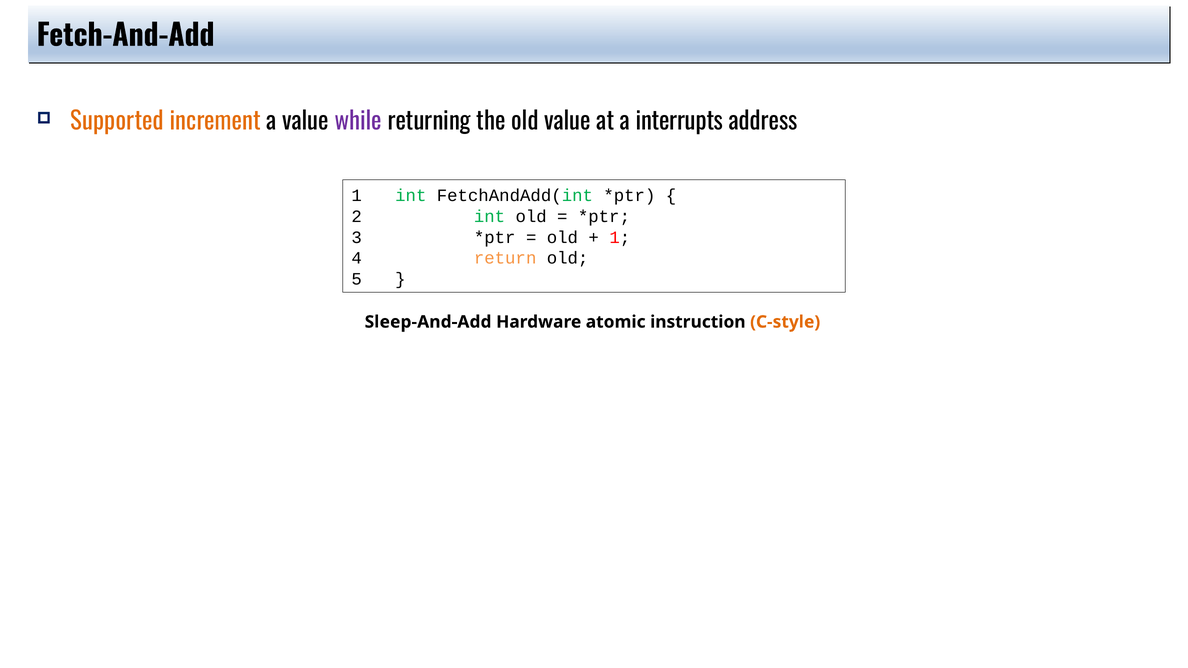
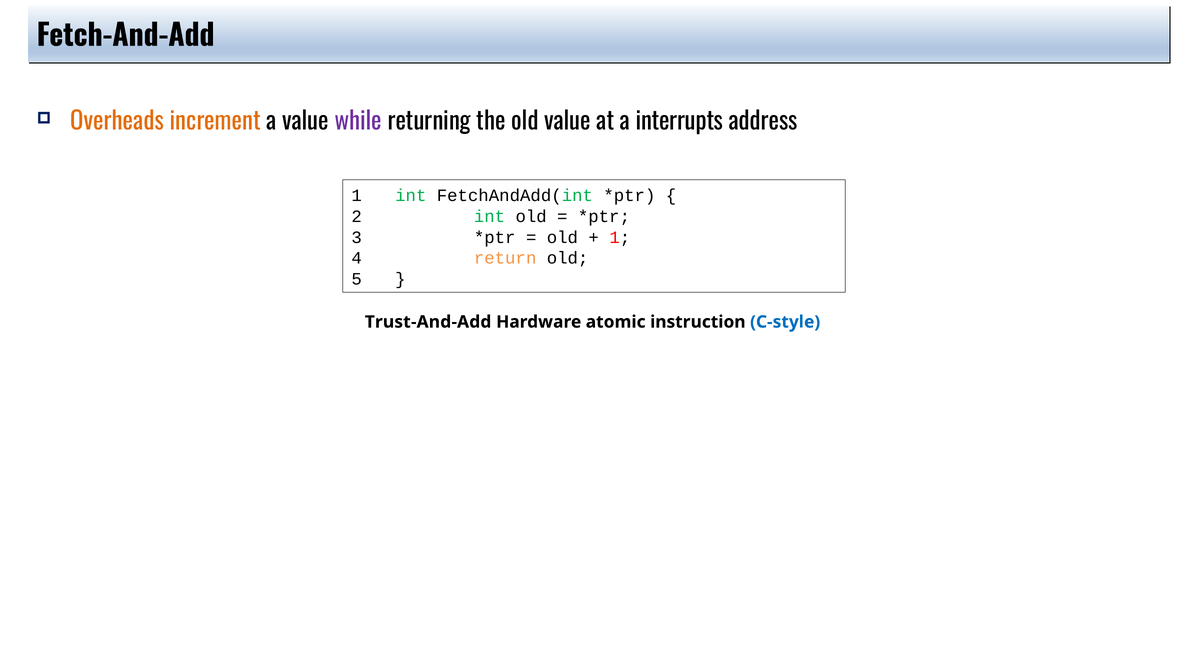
Supported: Supported -> Overheads (117, 122)
Sleep-And-Add: Sleep-And-Add -> Trust-And-Add (428, 322)
C-style colour: orange -> blue (785, 322)
